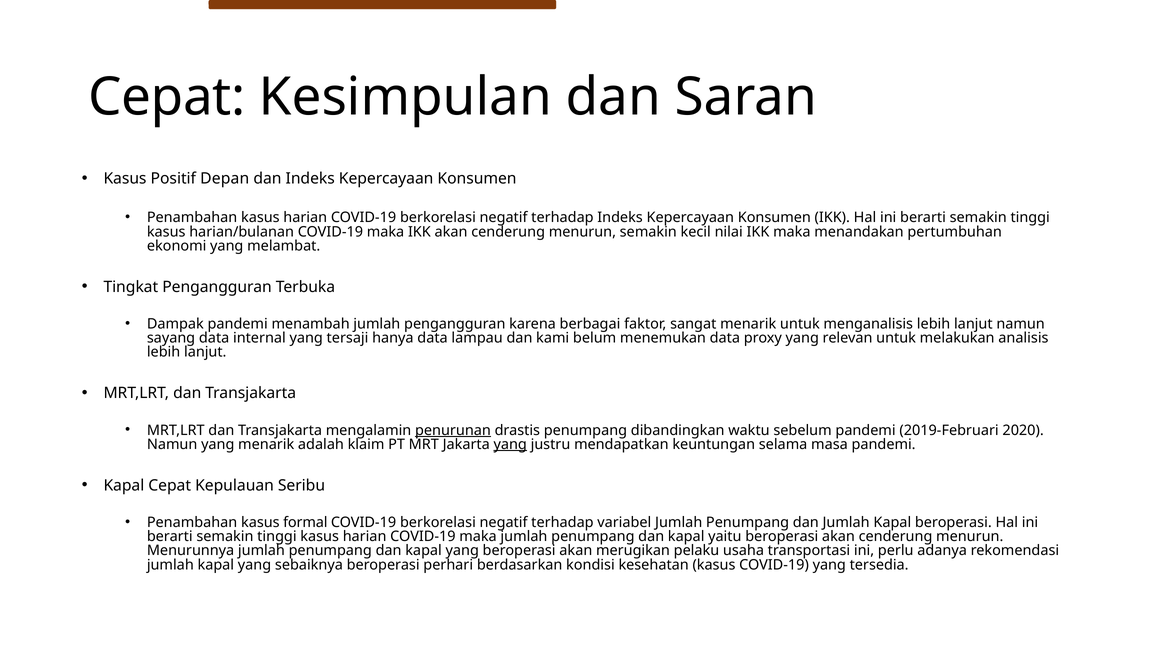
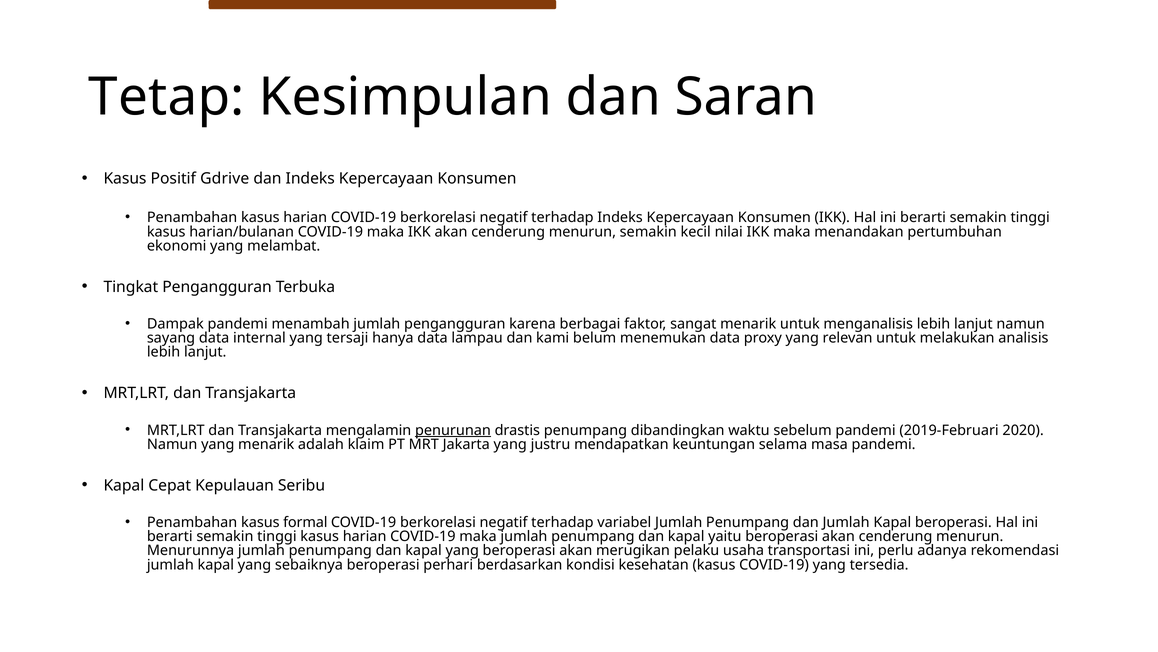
Cepat: Cepat -> Tetap (166, 97)
Depan: Depan -> Gdrive (225, 179)
yang underline: present -> none (510, 444)
